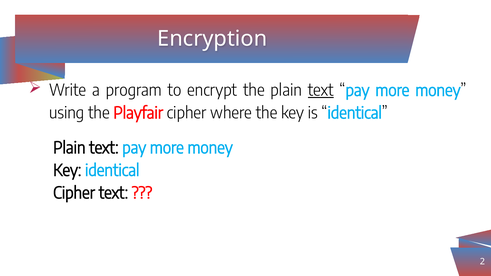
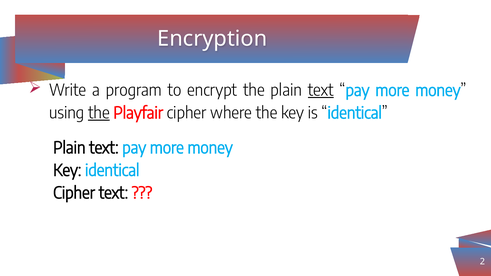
the underline: none -> present (99, 113)
